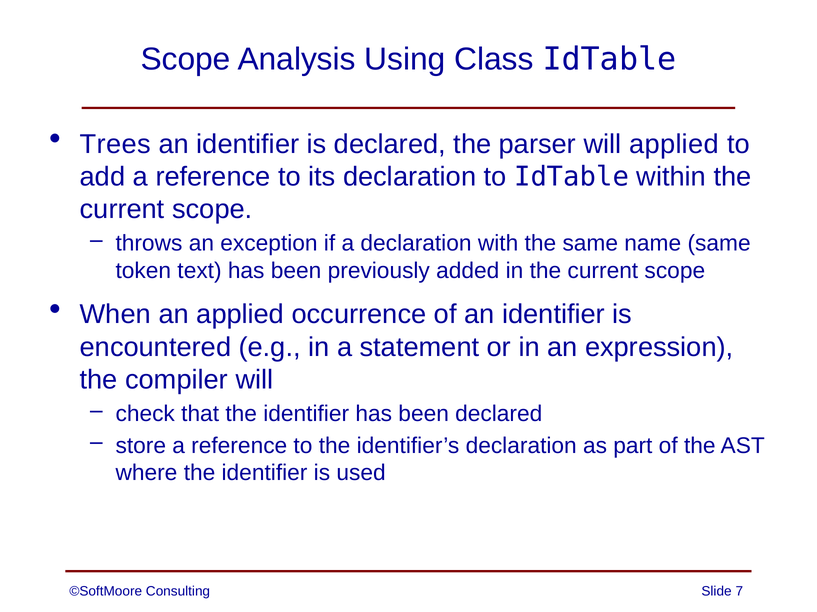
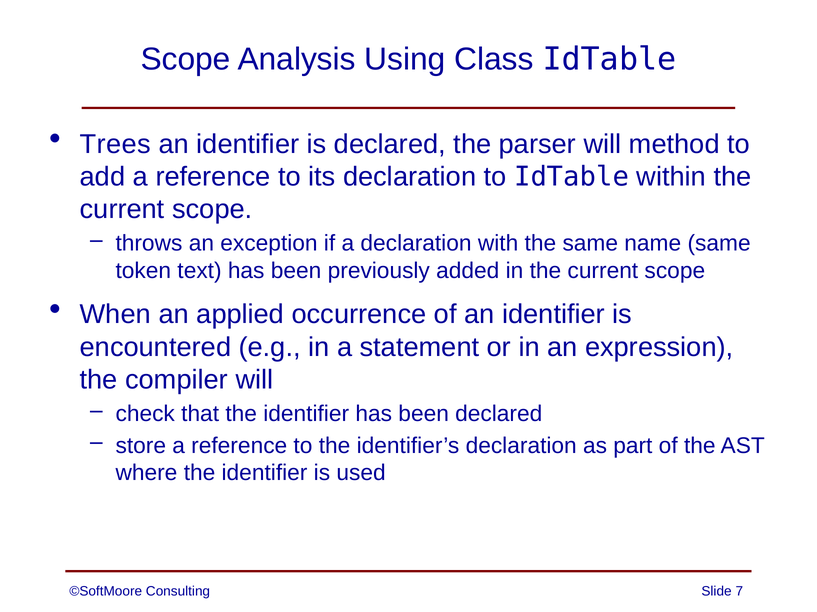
will applied: applied -> method (674, 144)
